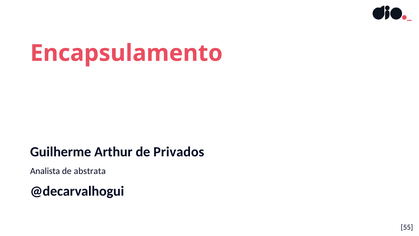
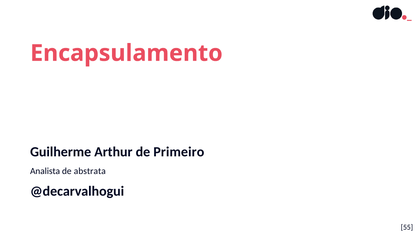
Privados: Privados -> Primeiro (179, 152)
